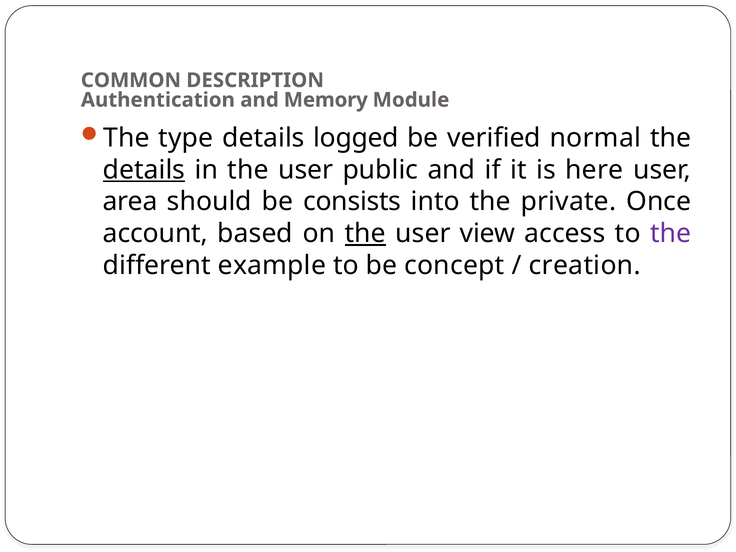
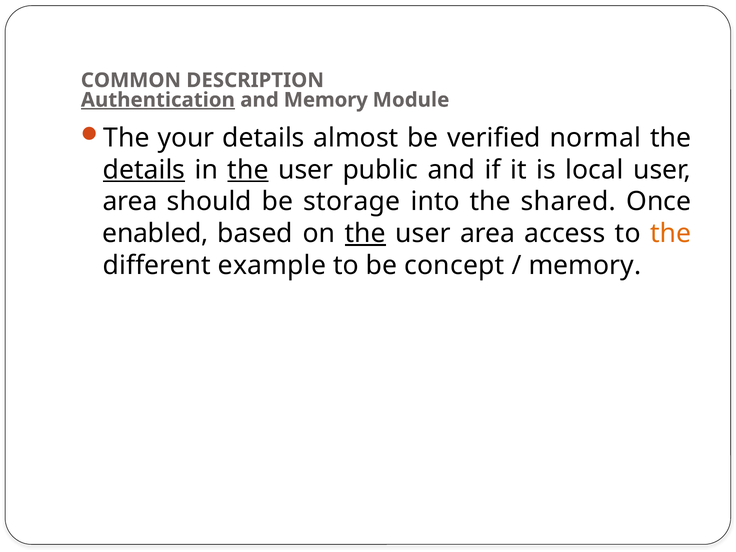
Authentication underline: none -> present (158, 100)
type: type -> your (186, 138)
logged: logged -> almost (356, 138)
the underline: none -> present (248, 170)
here: here -> local (594, 170)
consists: consists -> storage (352, 202)
private: private -> shared (568, 202)
account: account -> enabled (156, 234)
view: view -> area (488, 234)
the colour: purple -> orange (671, 234)
creation: creation -> memory (585, 265)
